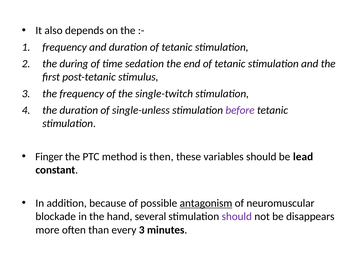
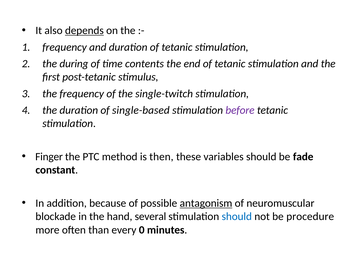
depends underline: none -> present (84, 31)
sedation: sedation -> contents (145, 64)
single-unless: single-unless -> single-based (141, 110)
lead: lead -> fade (303, 157)
should colour: purple -> blue (237, 217)
disappears: disappears -> procedure (310, 217)
every 3: 3 -> 0 (142, 230)
